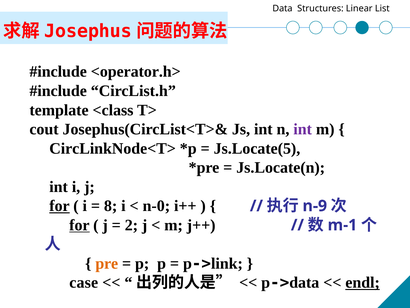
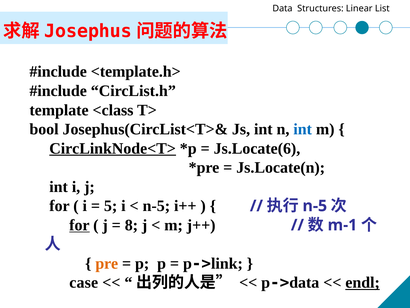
<operator.h>: <operator.h> -> <template.h> (136, 72)
cout: cout -> bool (44, 129)
int colour: purple -> blue (303, 129)
CircLinkNode<T> underline: none -> present (113, 148)
Js.Locate(5: Js.Locate(5 -> Js.Locate(6 (257, 148)
for underline: present -> none (59, 206)
8: 8 -> 5 (111, 206)
n-0: n-0 -> n-5 (156, 206)
n-9: n-9 -> n-5 (315, 206)
2: 2 -> 8 (131, 225)
